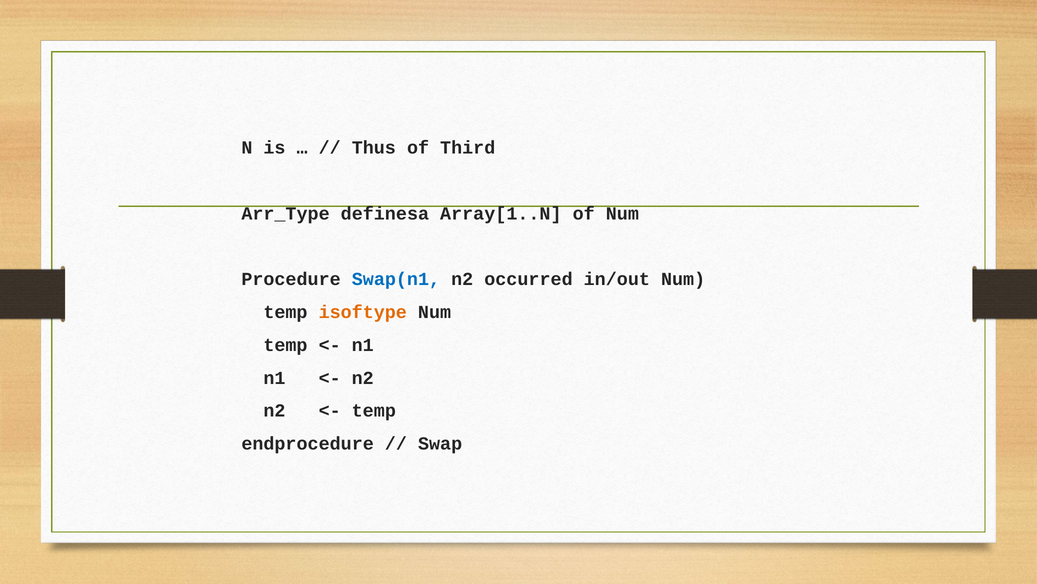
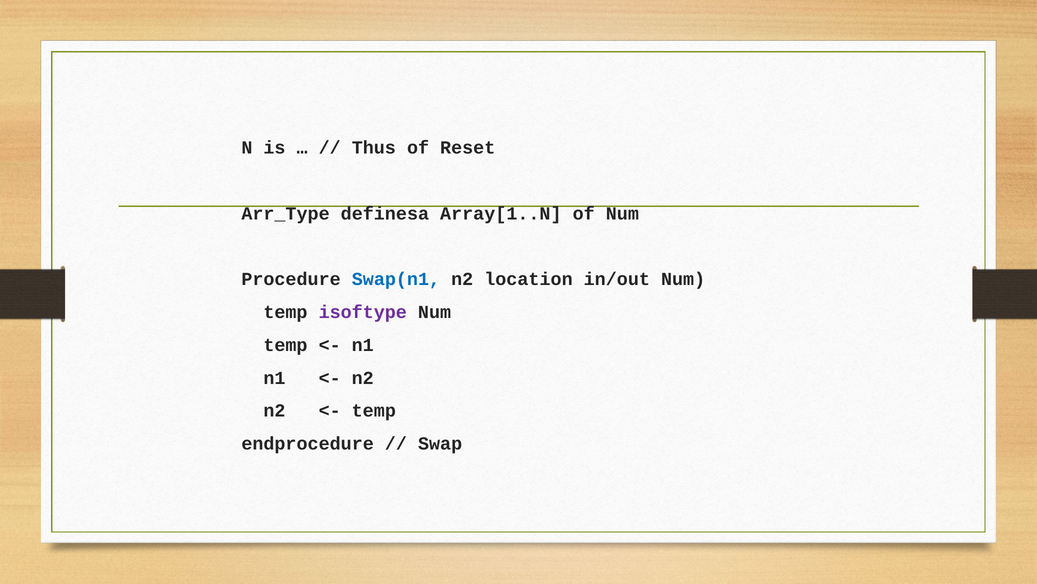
Third: Third -> Reset (468, 148)
occurred: occurred -> location (528, 279)
isoftype colour: orange -> purple (363, 312)
